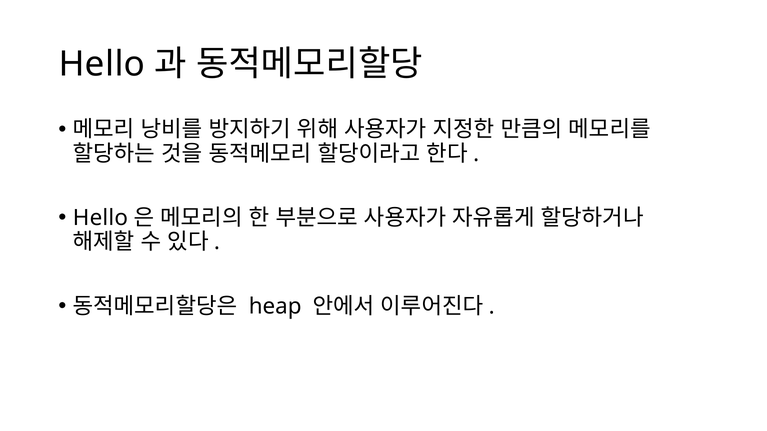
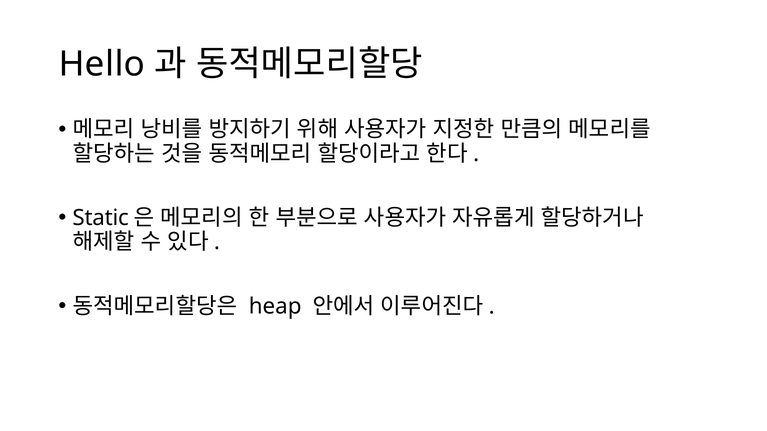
Hello: Hello -> Static (101, 218)
